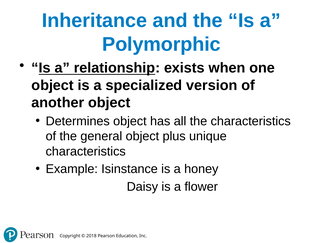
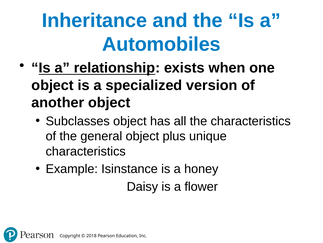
Polymorphic: Polymorphic -> Automobiles (161, 44)
Determines: Determines -> Subclasses (78, 121)
